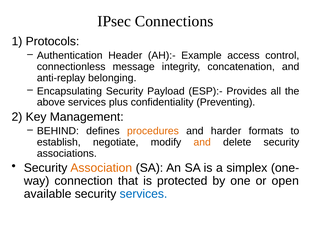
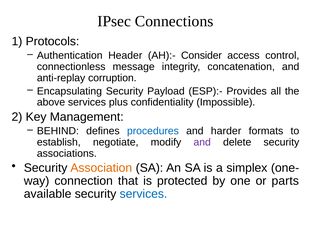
Example: Example -> Consider (201, 56)
belonging: belonging -> corruption (112, 78)
Preventing: Preventing -> Impossible (226, 102)
procedures colour: orange -> blue (153, 131)
and colour: orange -> purple (202, 142)
open: open -> parts (285, 181)
